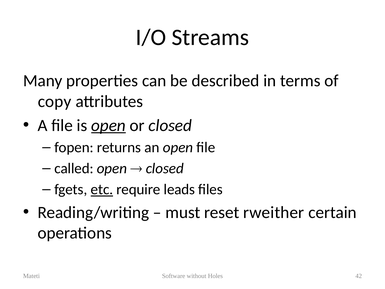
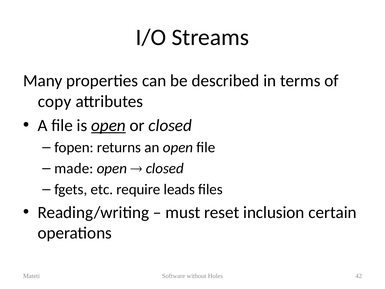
called: called -> made (74, 168)
etc underline: present -> none (102, 189)
rweither: rweither -> inclusion (274, 212)
